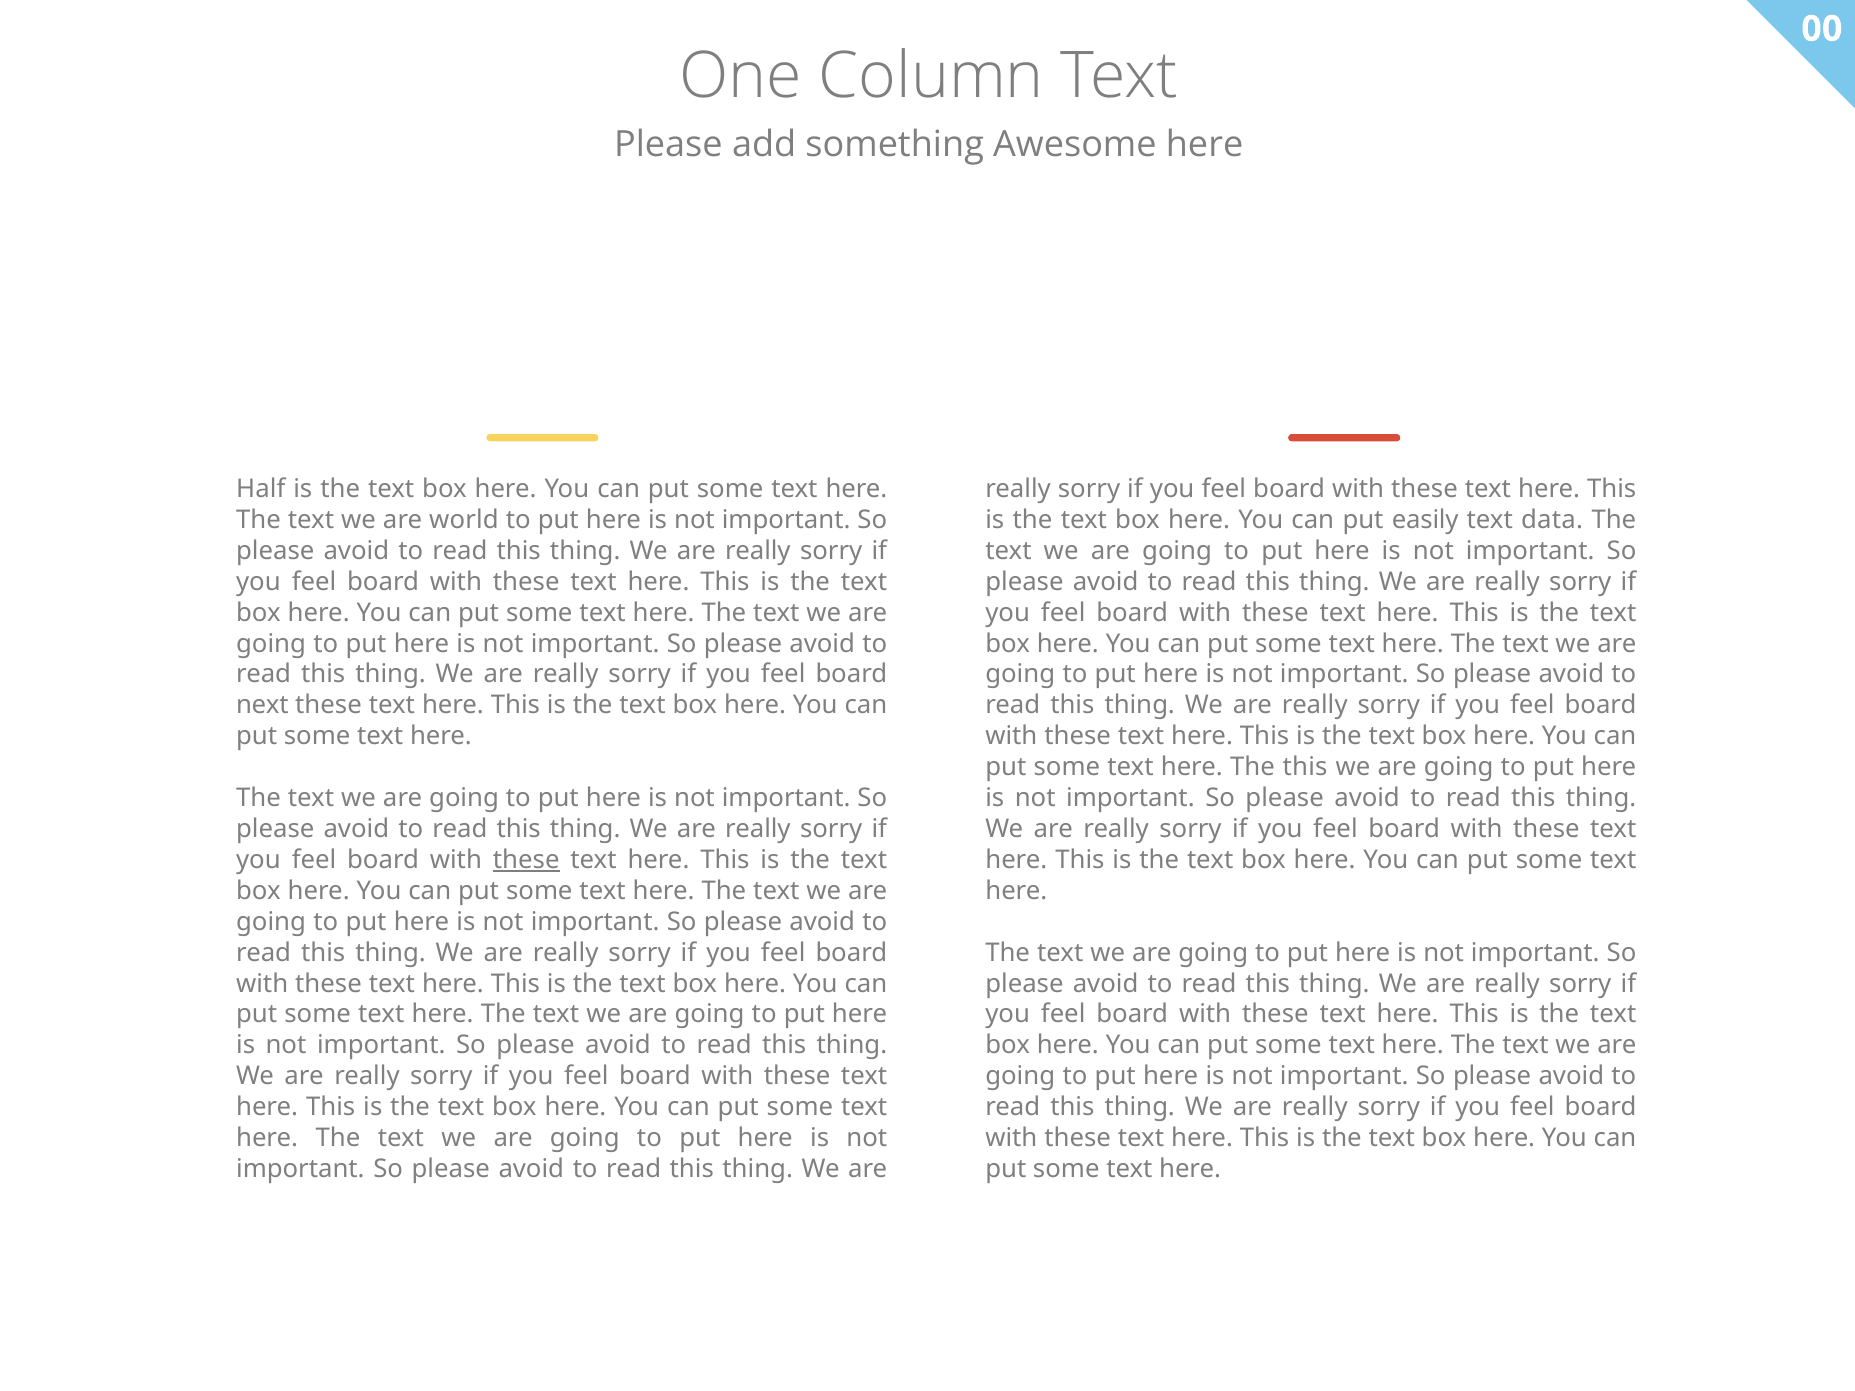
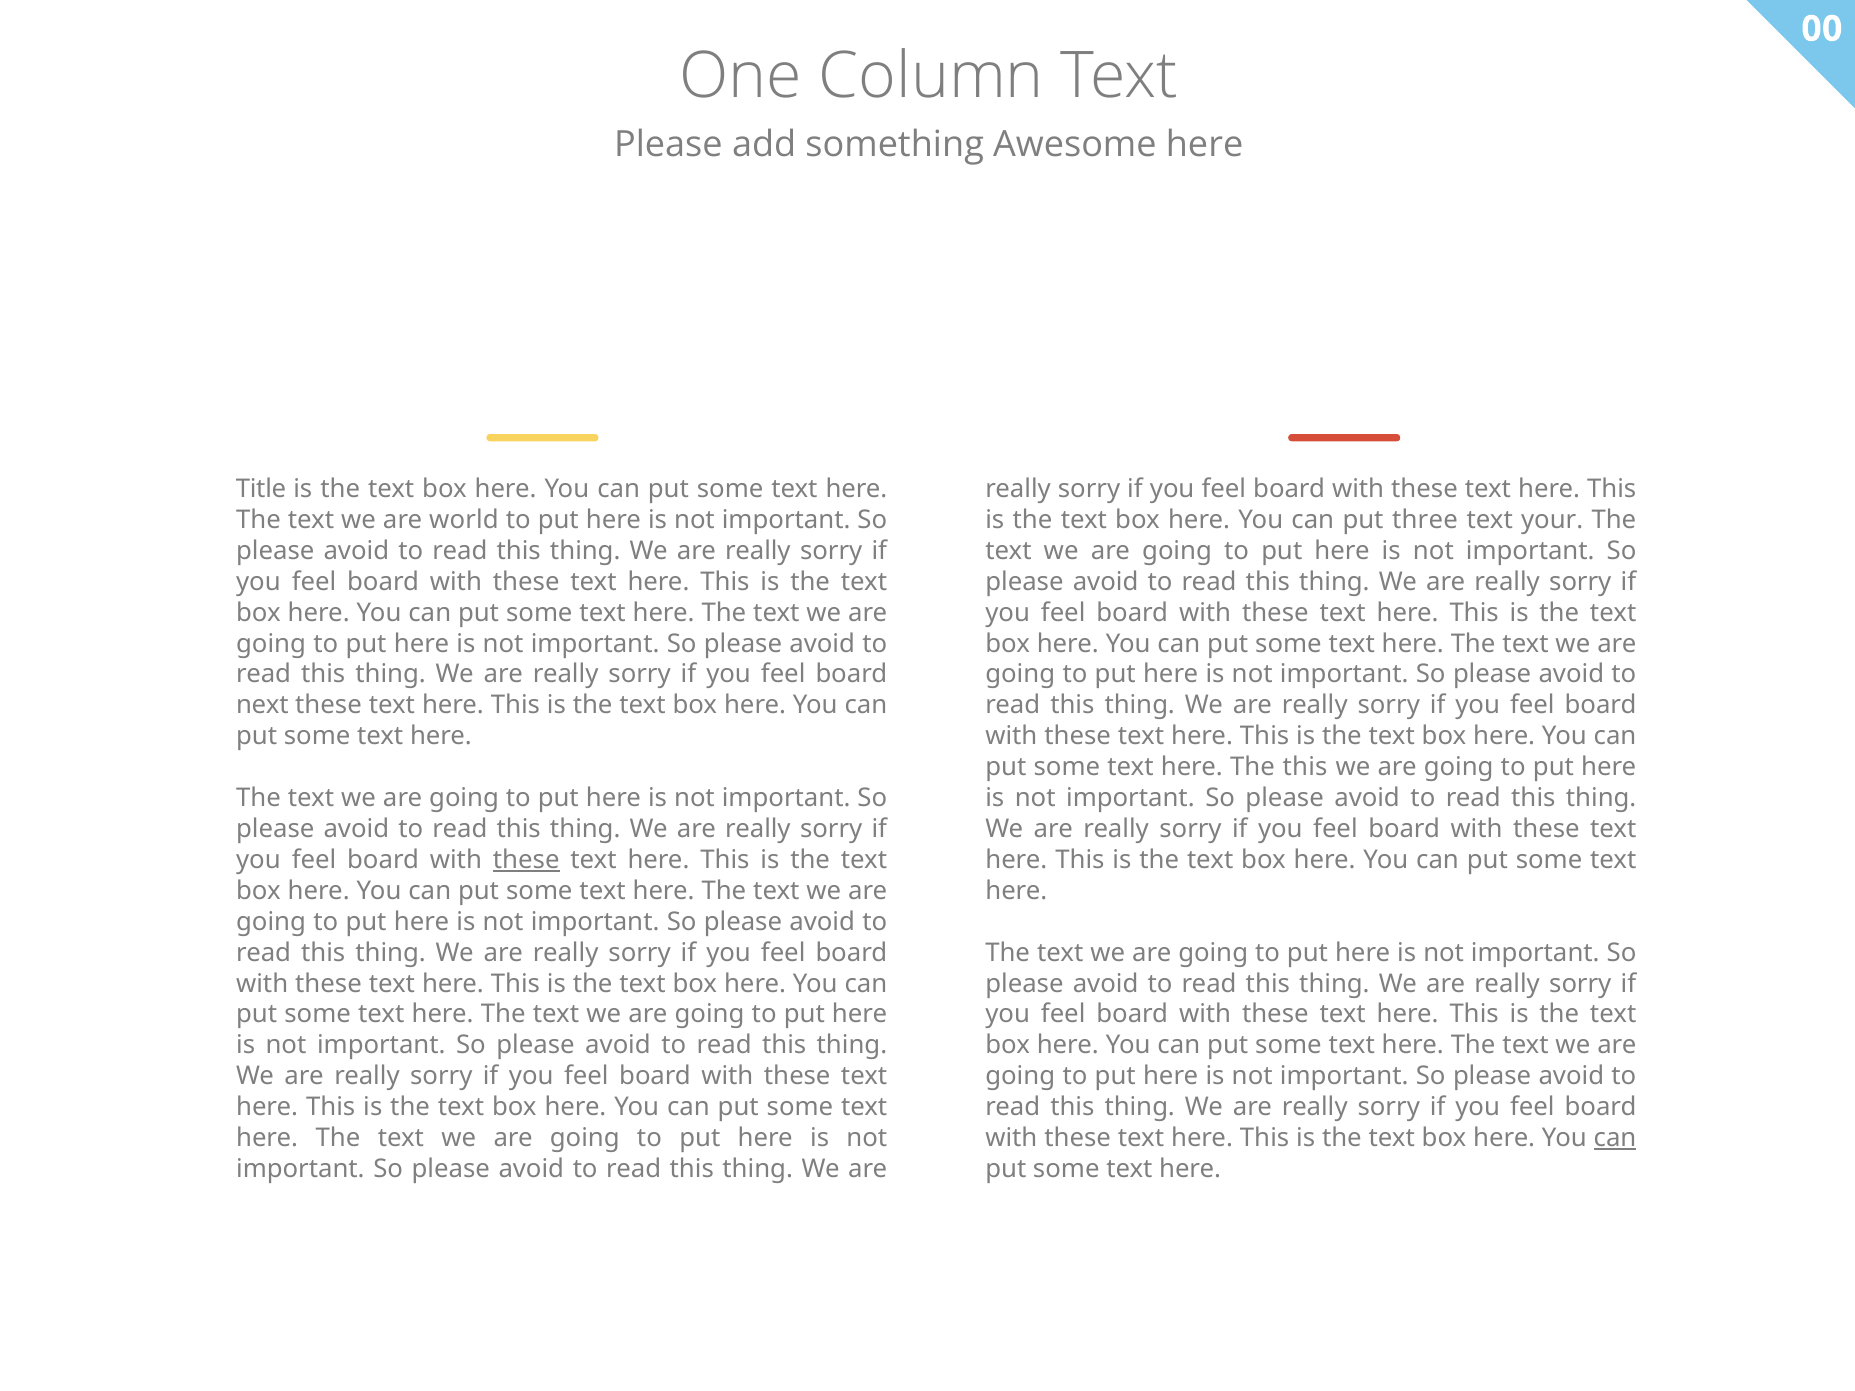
Half: Half -> Title (261, 489)
easily: easily -> three (1425, 520)
data: data -> your (1552, 520)
can underline: none -> present (1615, 1138)
